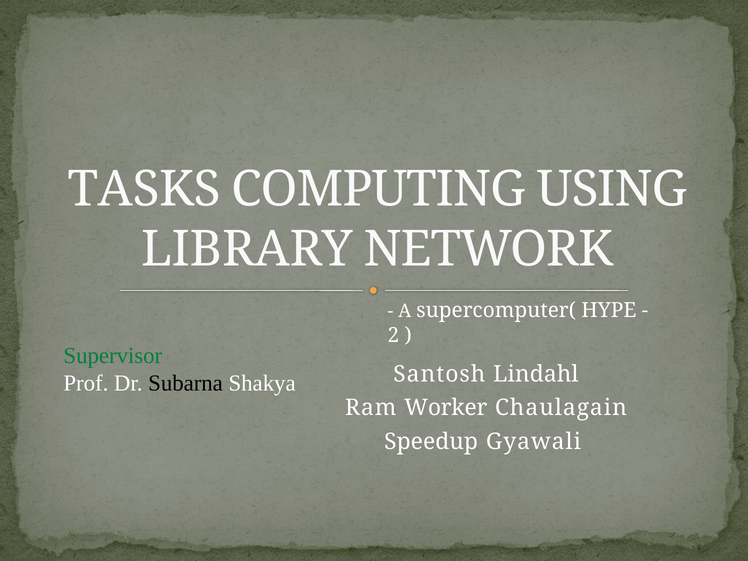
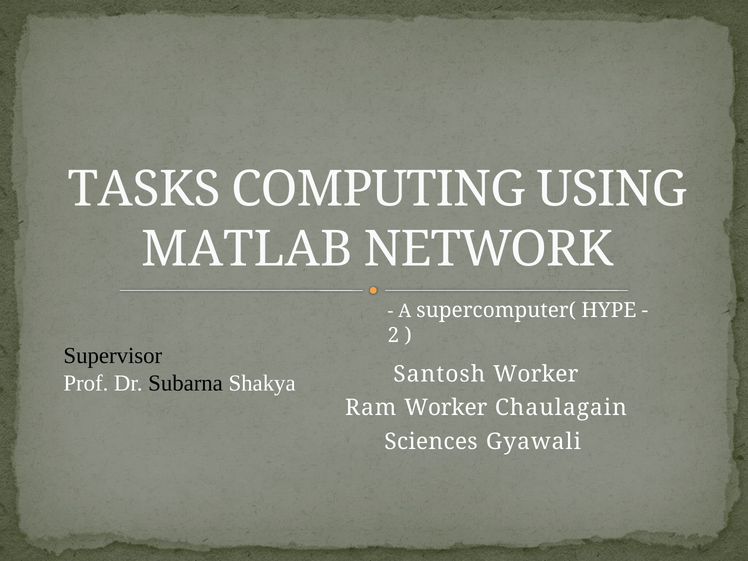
LIBRARY: LIBRARY -> MATLAB (247, 249)
Supervisor colour: green -> black (113, 356)
Santosh Lindahl: Lindahl -> Worker (536, 374)
Speedup: Speedup -> Sciences (431, 442)
